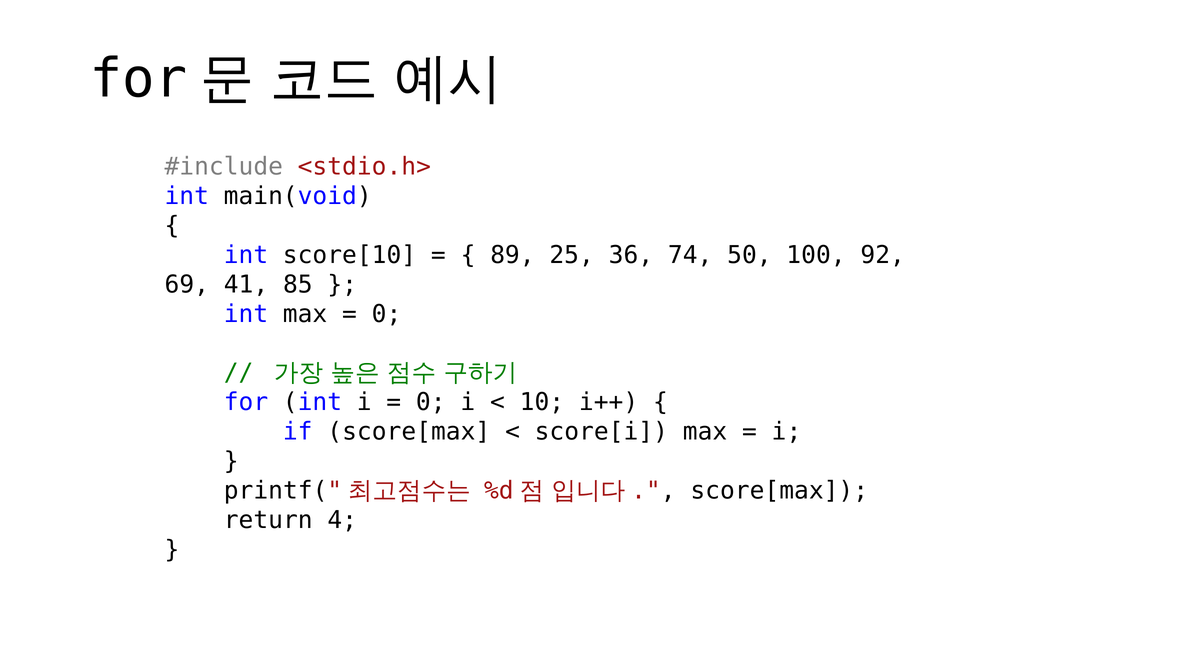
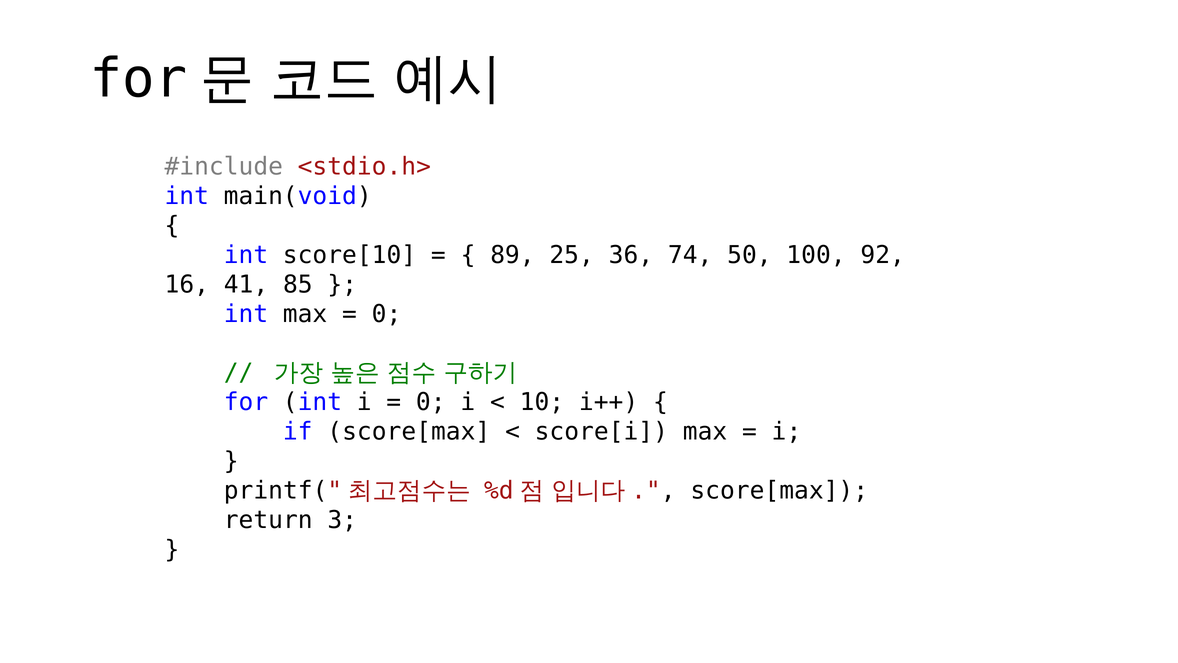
69: 69 -> 16 (187, 284)
4: 4 -> 3 (342, 520)
